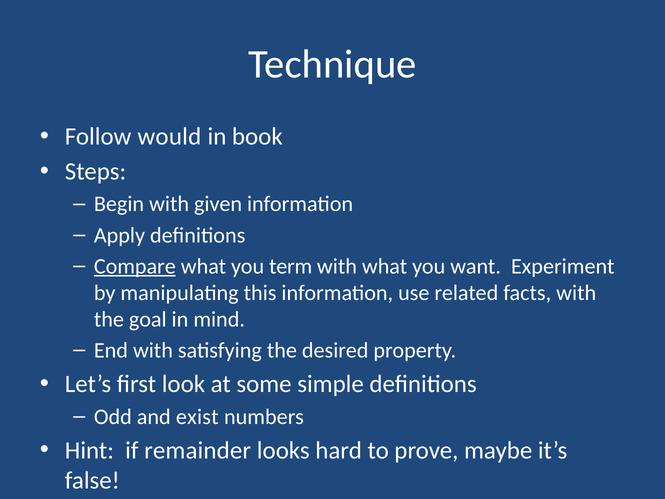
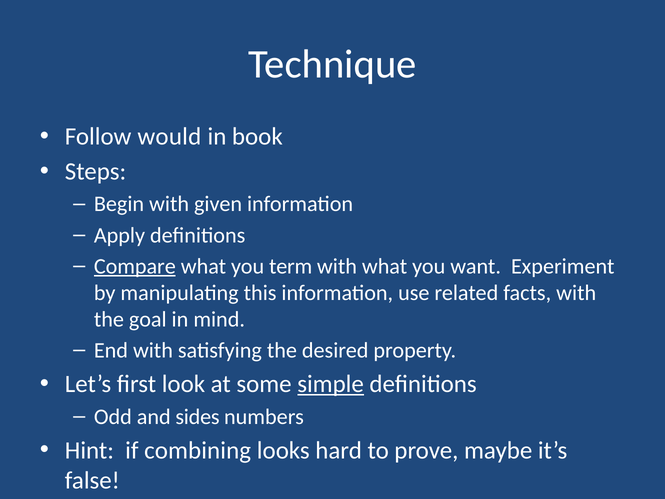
simple underline: none -> present (331, 384)
exist: exist -> sides (198, 417)
remainder: remainder -> combining (198, 450)
